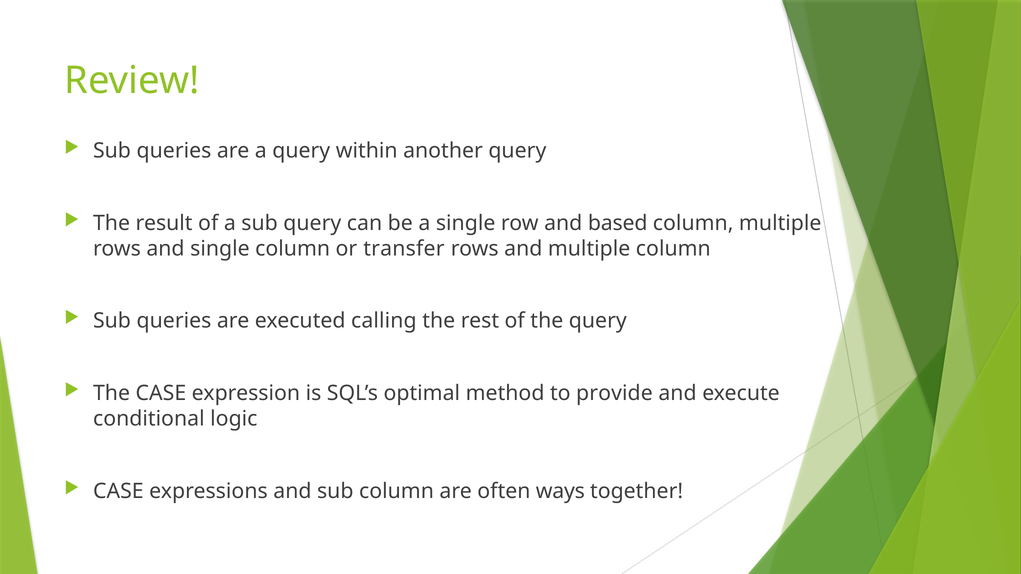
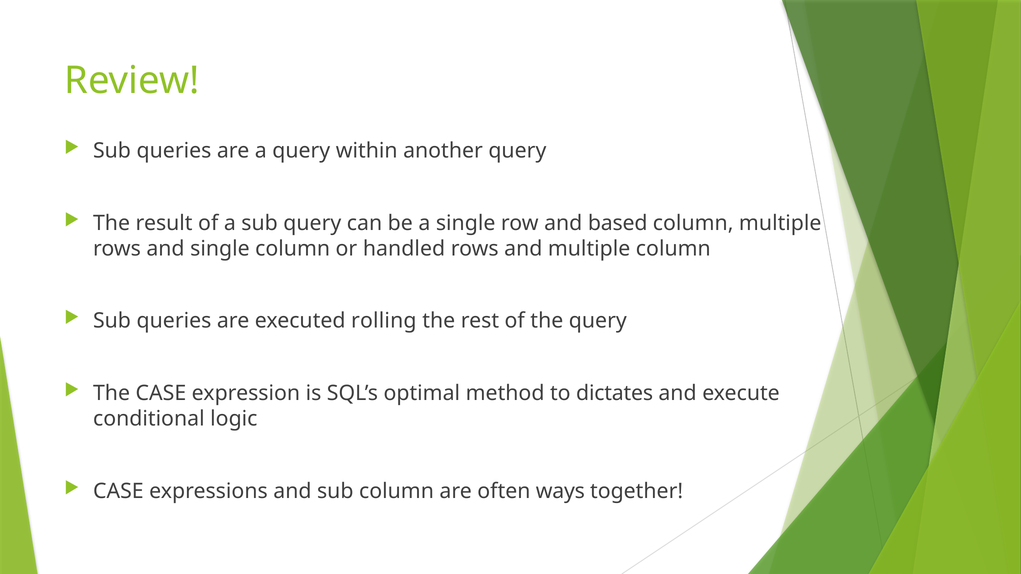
transfer: transfer -> handled (404, 249)
calling: calling -> rolling (384, 321)
provide: provide -> dictates (615, 394)
